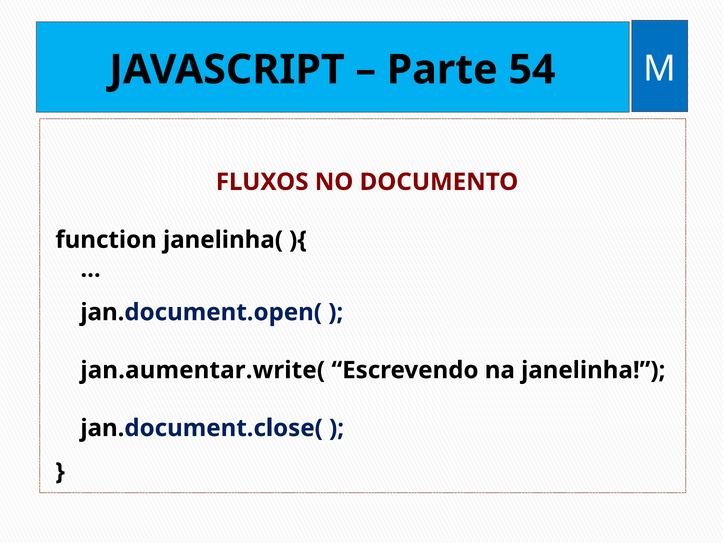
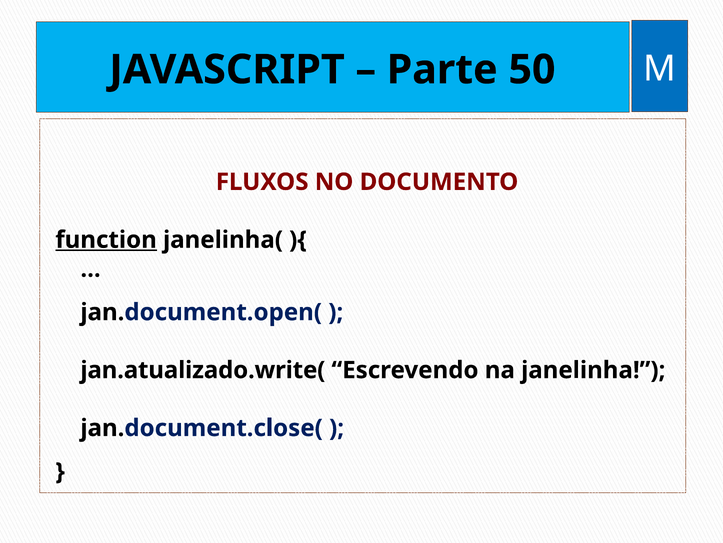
54: 54 -> 50 (532, 70)
function underline: none -> present (106, 240)
jan.aumentar.write(: jan.aumentar.write( -> jan.atualizado.write( (203, 370)
